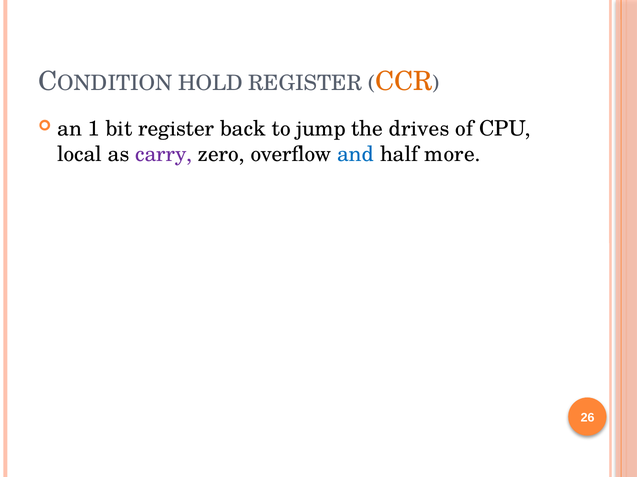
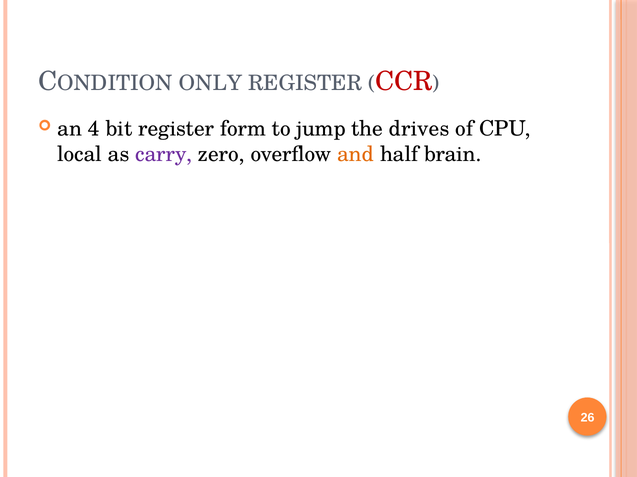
HOLD: HOLD -> ONLY (210, 83)
CCR colour: orange -> red (404, 82)
1: 1 -> 4 (94, 129)
back: back -> form (243, 129)
and colour: blue -> orange (356, 154)
more: more -> brain (453, 154)
